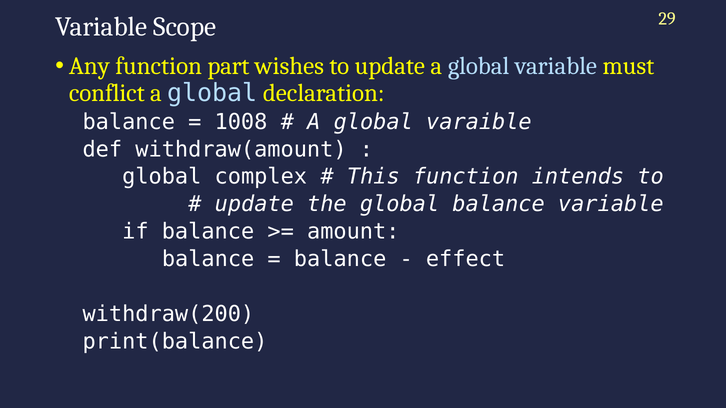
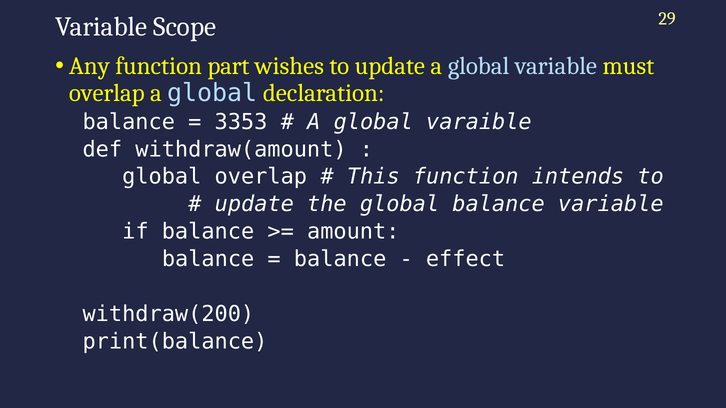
conflict: conflict -> overlap (107, 93)
1008: 1008 -> 3353 (241, 122)
global complex: complex -> overlap (261, 177)
